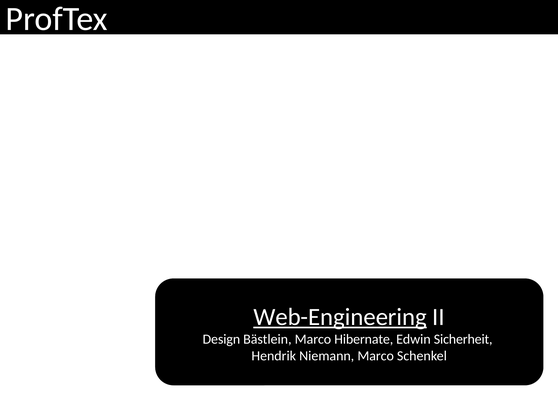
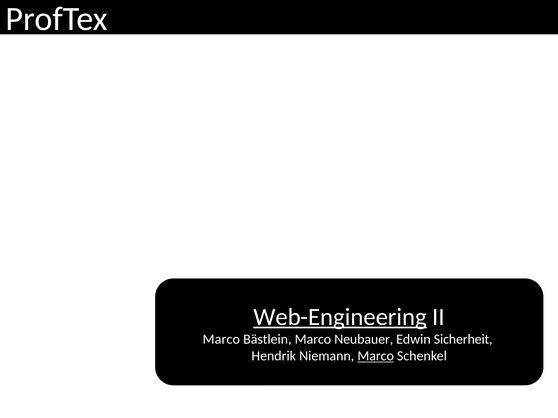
Design: Design -> Marco (221, 340)
Hibernate: Hibernate -> Neubauer (364, 340)
Marco underline: none -> present (376, 356)
